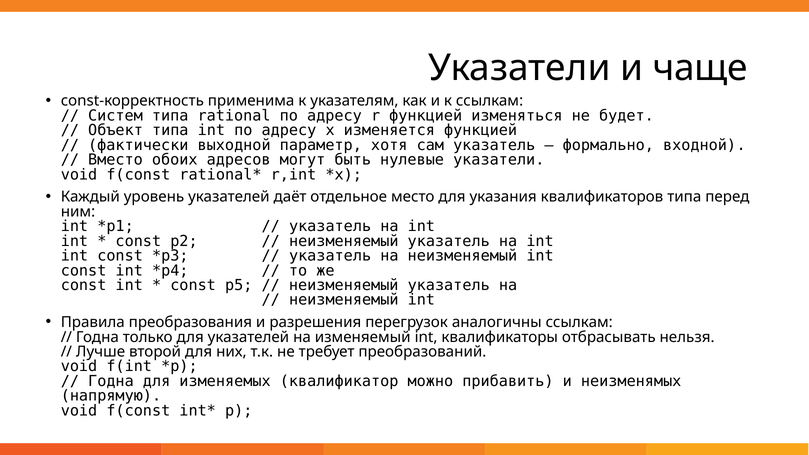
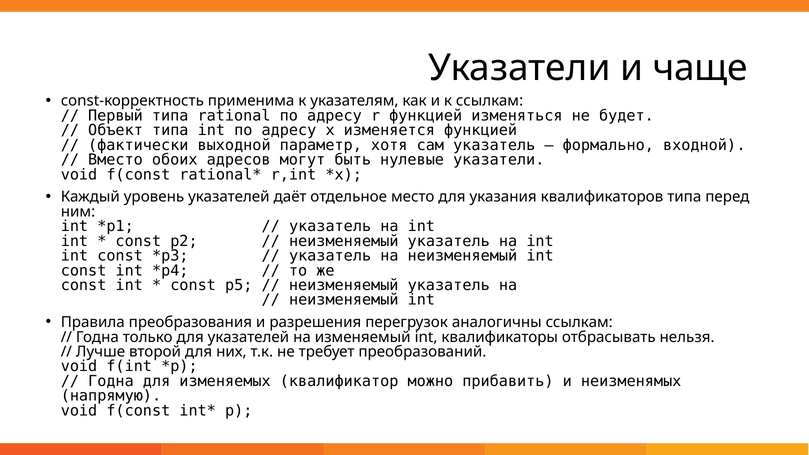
Систем: Систем -> Первый (115, 116)
